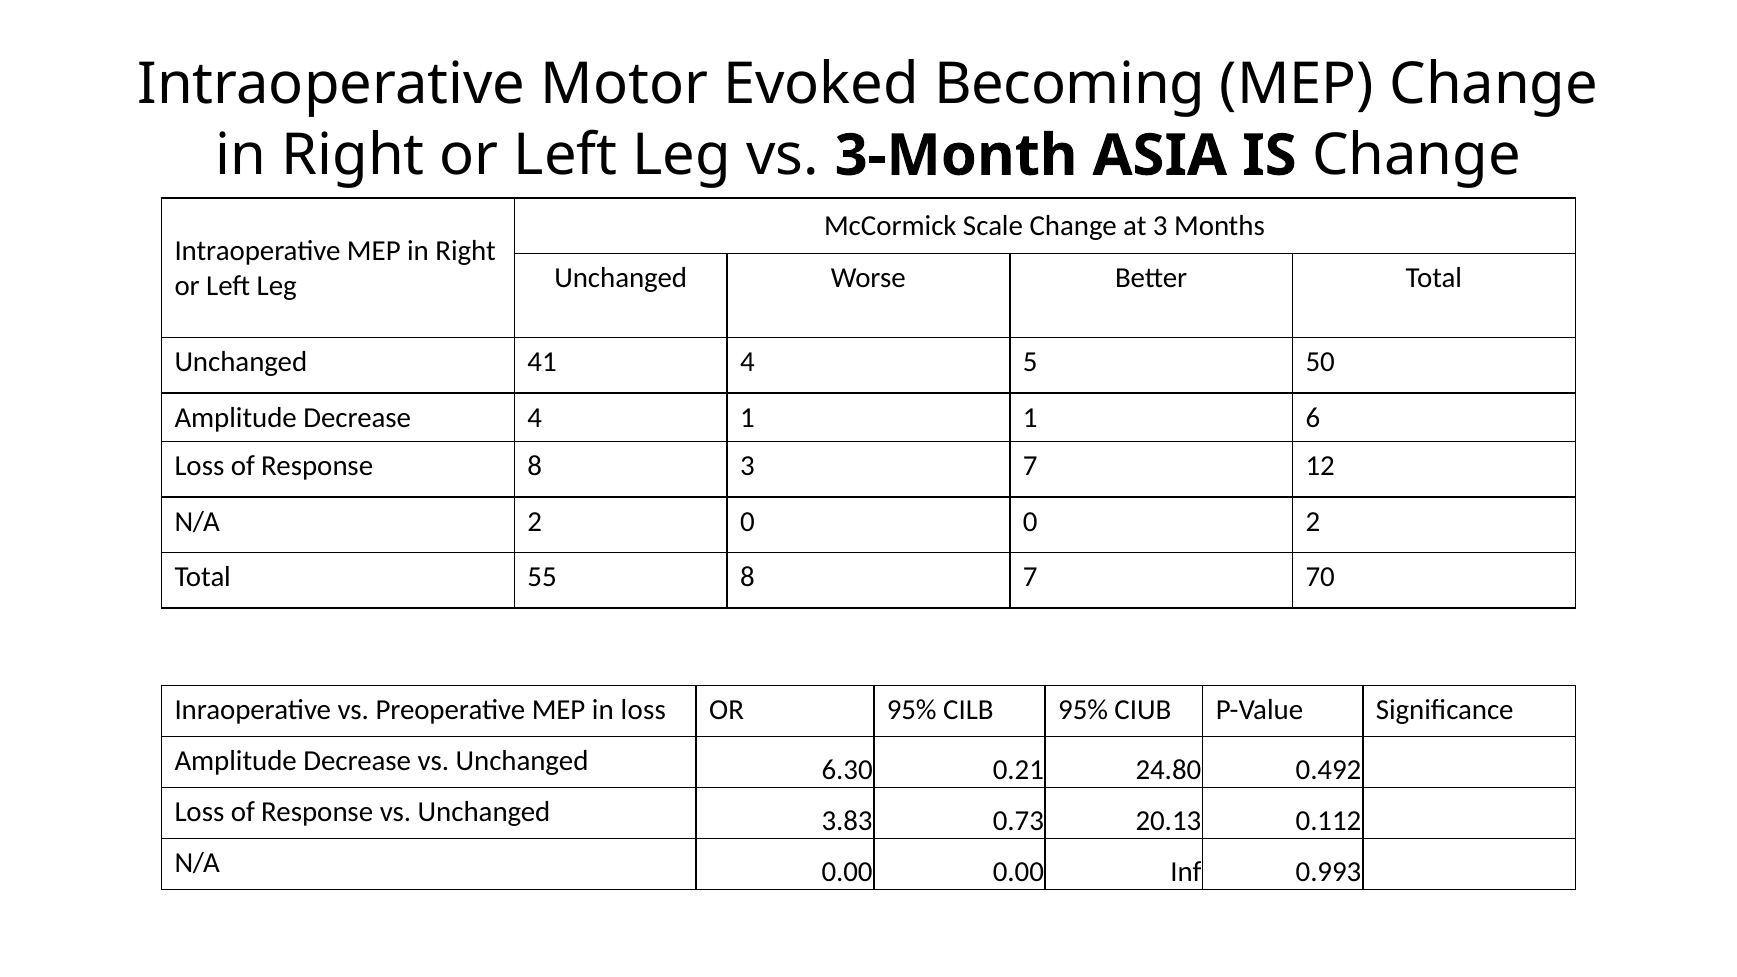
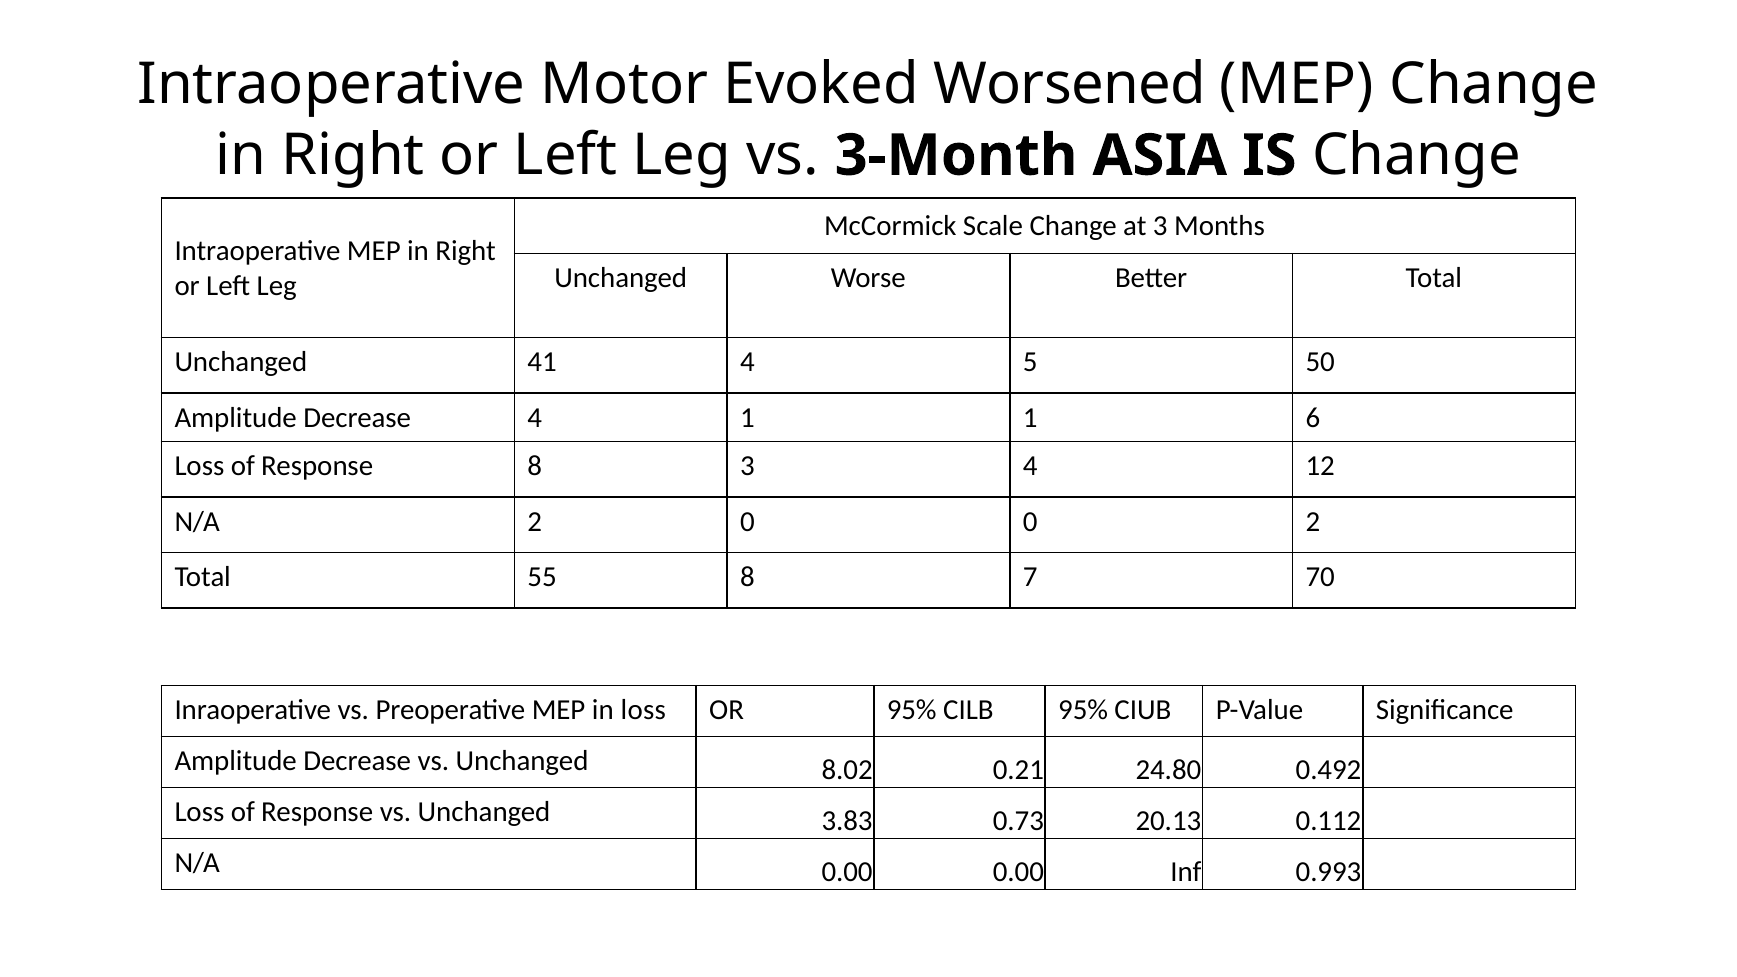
Becoming: Becoming -> Worsened (1070, 85)
3 7: 7 -> 4 (1030, 466)
6.30: 6.30 -> 8.02 (847, 770)
